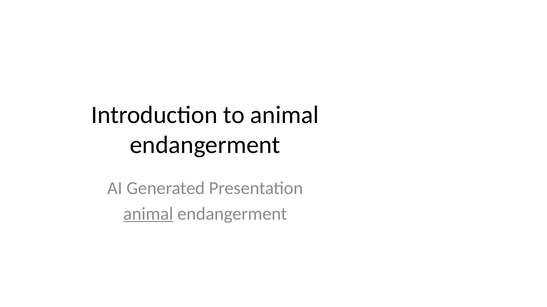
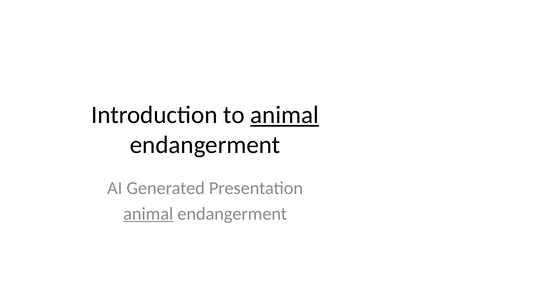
animal underline: none -> present (285, 115)
